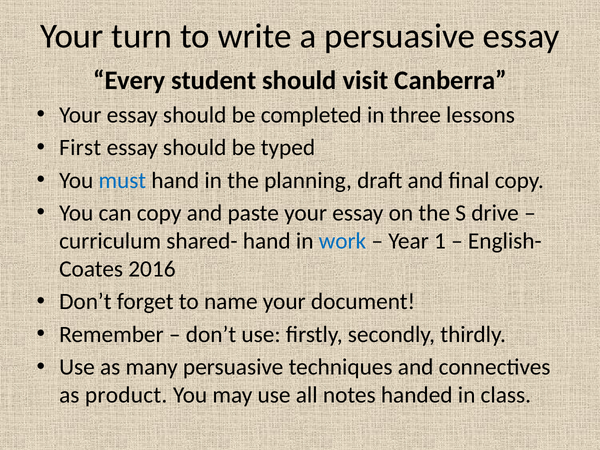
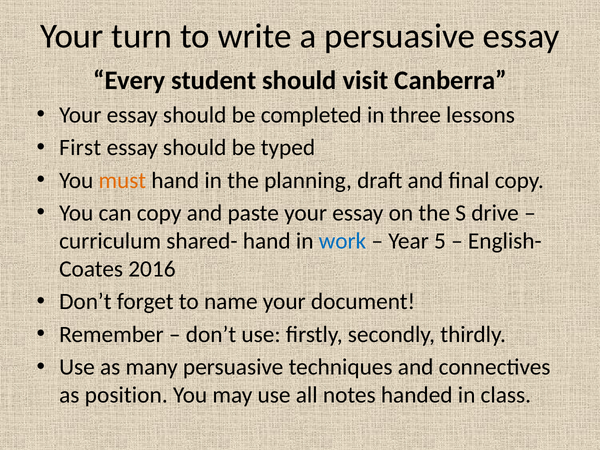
must colour: blue -> orange (122, 180)
1: 1 -> 5 (440, 241)
product: product -> position (126, 395)
